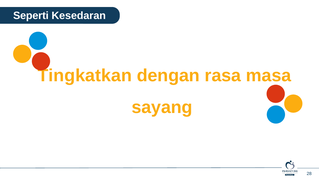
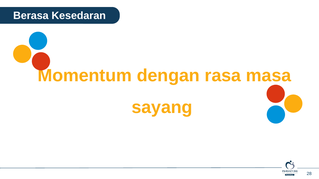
Seperti: Seperti -> Berasa (31, 16)
Tingkatkan: Tingkatkan -> Momentum (85, 76)
